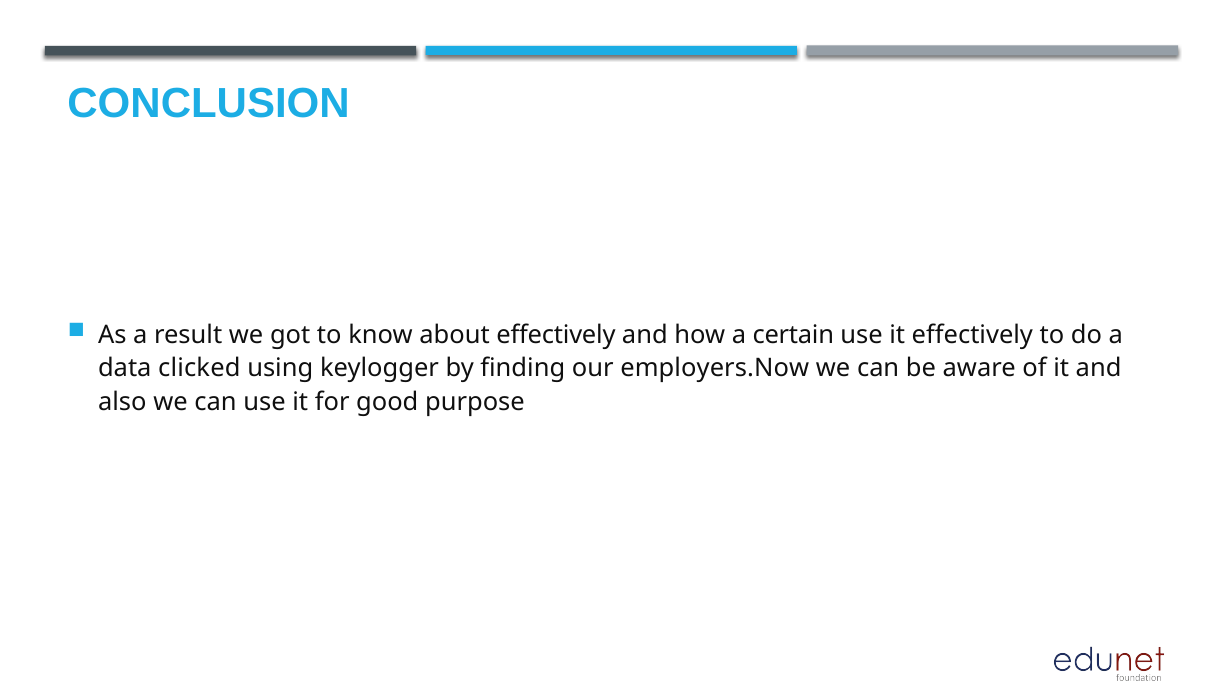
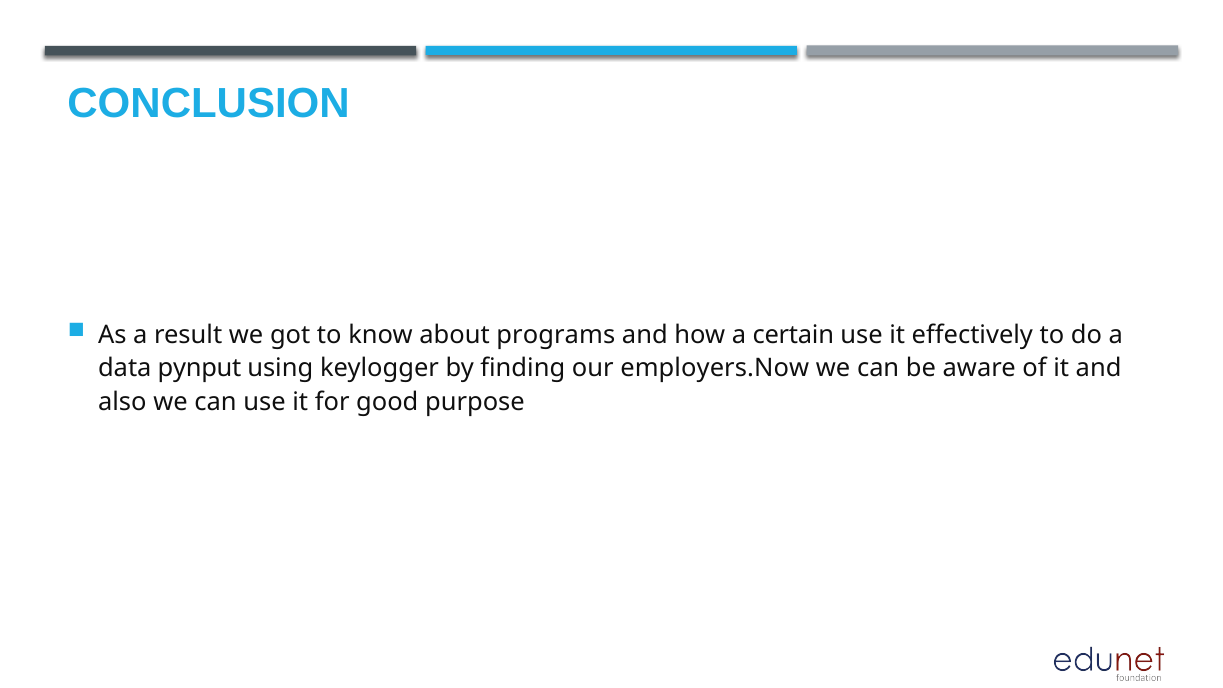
about effectively: effectively -> programs (556, 335)
clicked: clicked -> pynput (200, 368)
